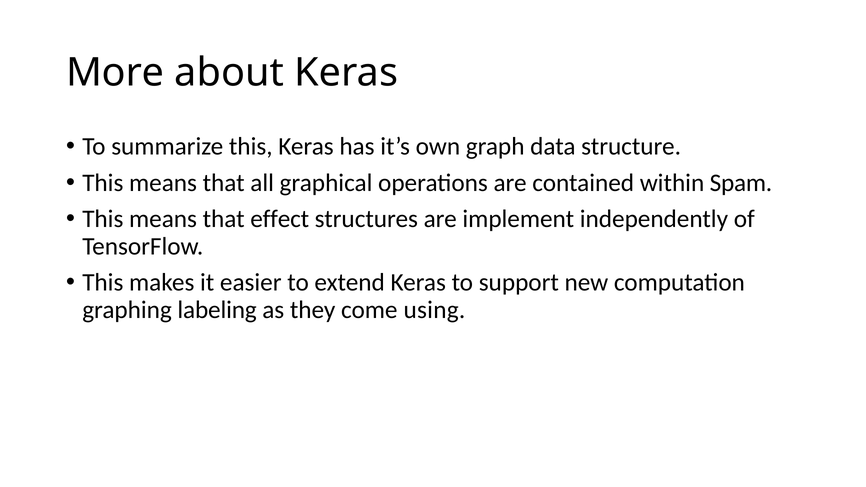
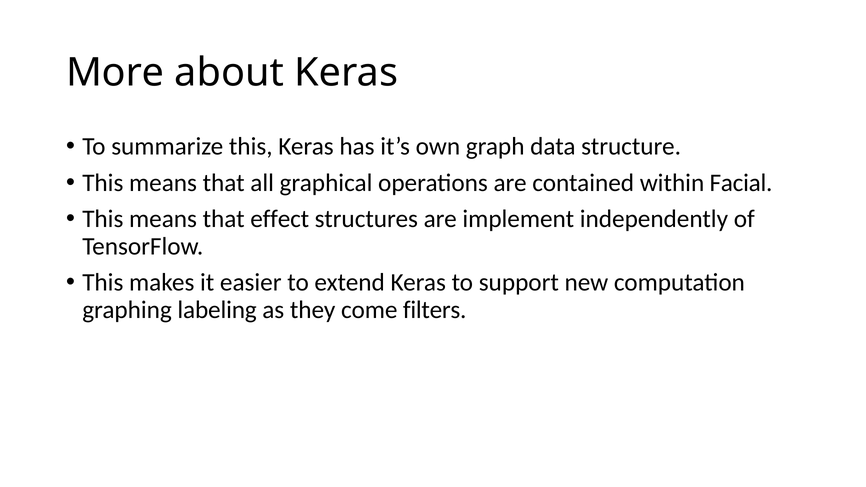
Spam: Spam -> Facial (741, 183)
using: using -> filters (435, 310)
